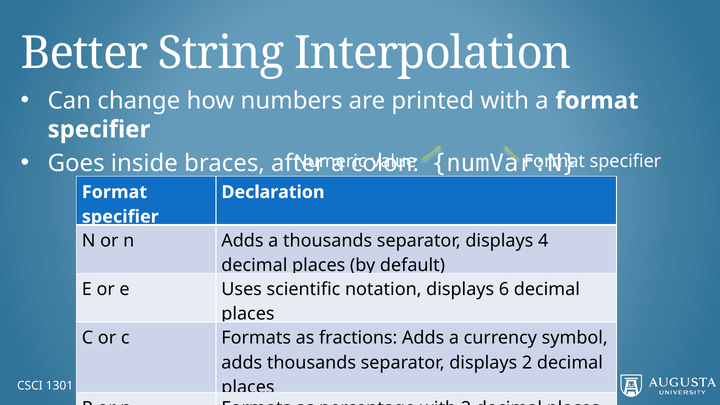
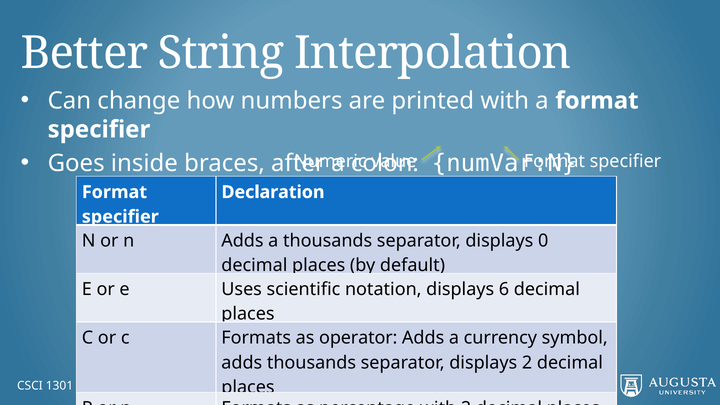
4: 4 -> 0 (543, 241)
fractions: fractions -> operator (358, 338)
